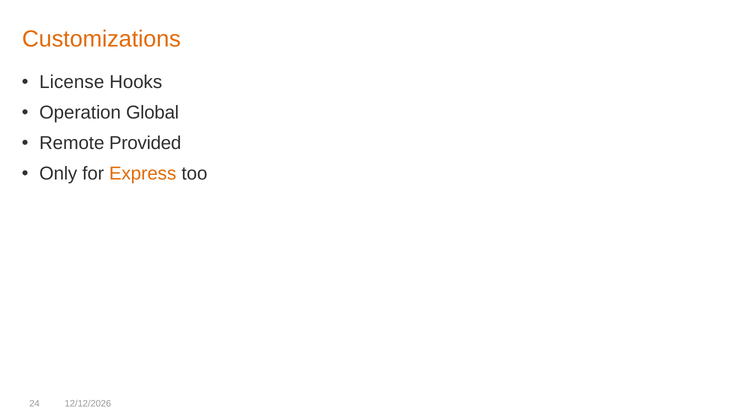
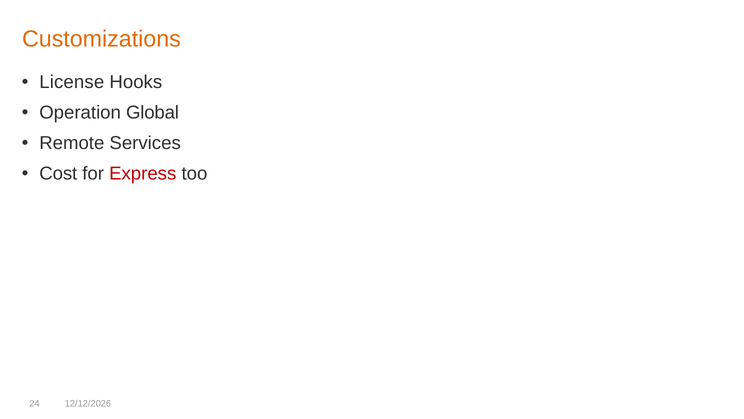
Provided: Provided -> Services (145, 143)
Only: Only -> Cost (58, 174)
Express colour: orange -> red (143, 174)
